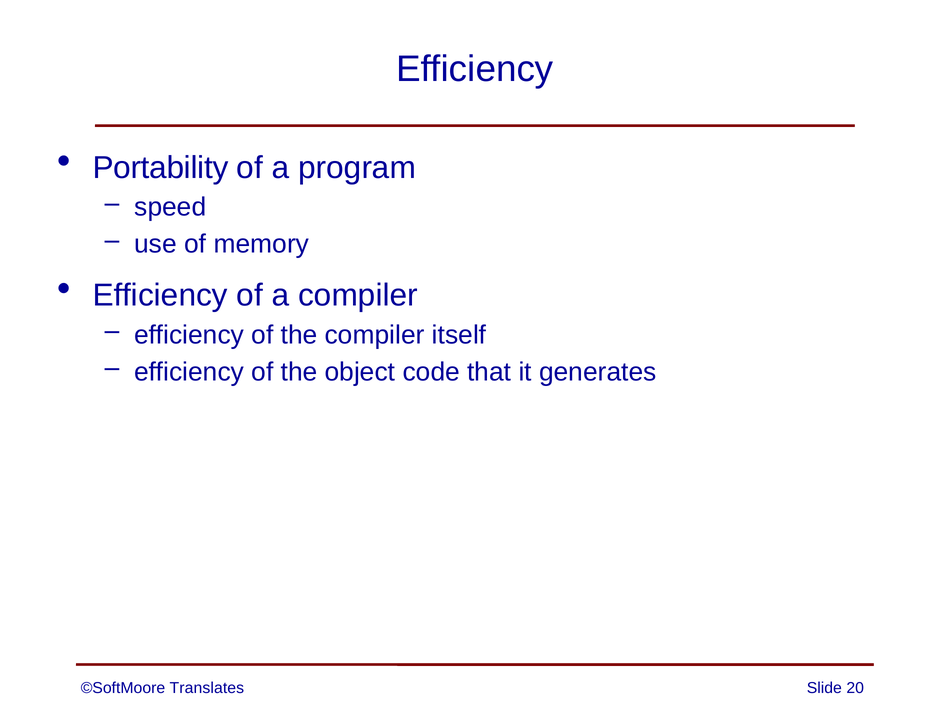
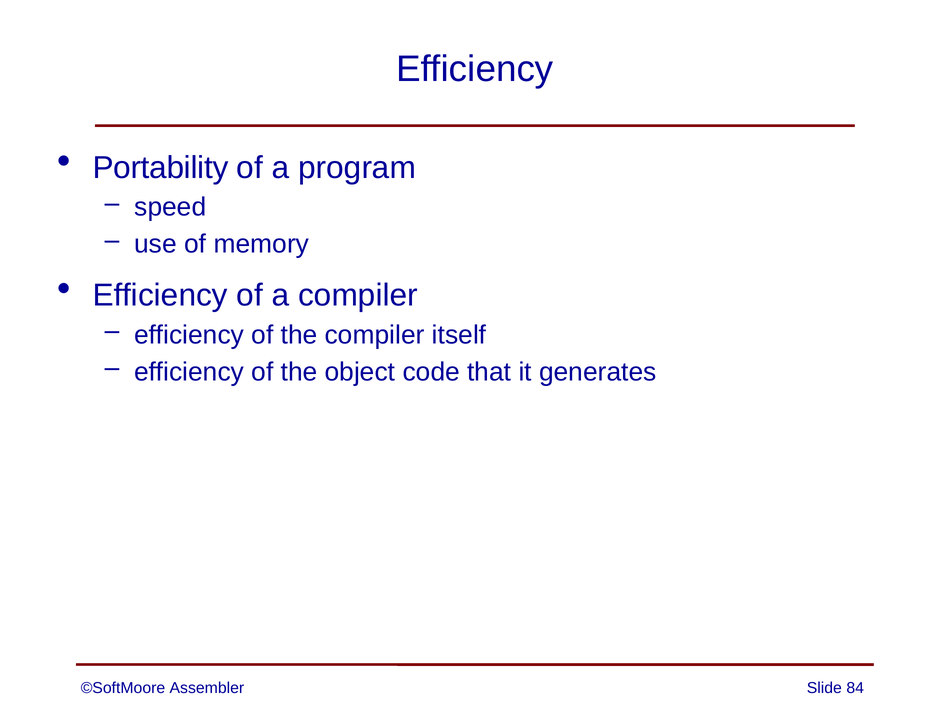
Translates: Translates -> Assembler (207, 688)
20: 20 -> 84 (855, 688)
